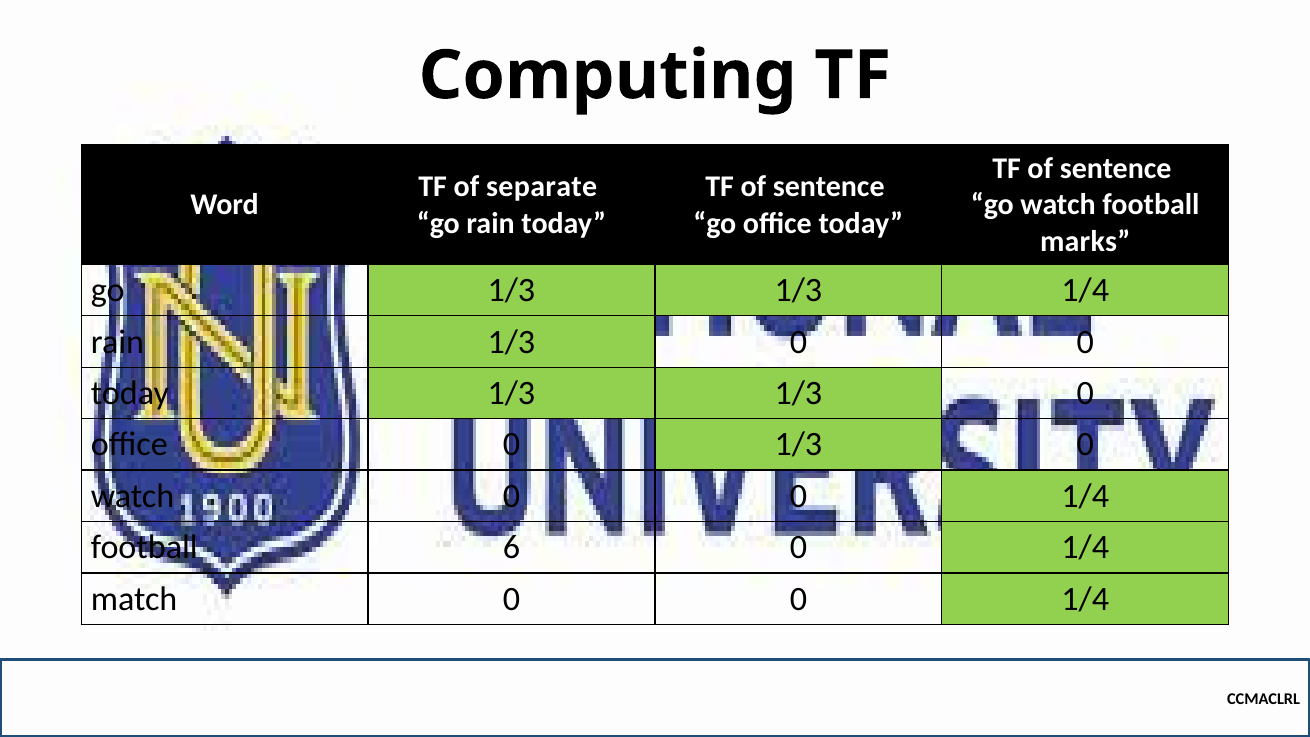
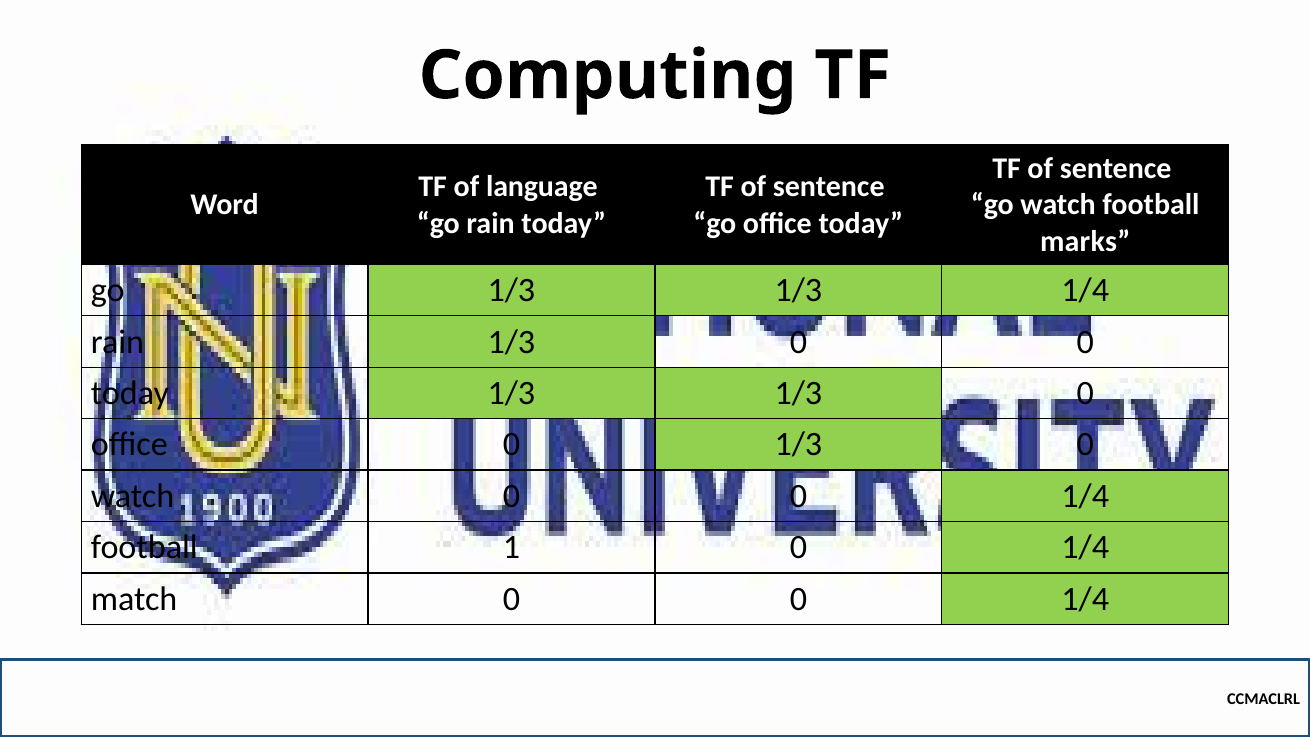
separate: separate -> language (542, 187)
6: 6 -> 1 (512, 547)
